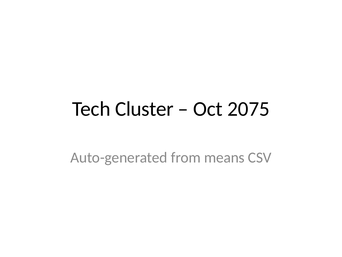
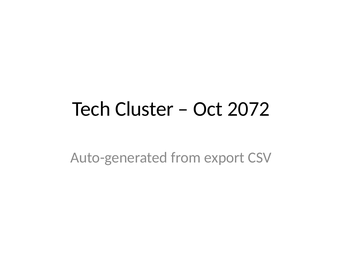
2075: 2075 -> 2072 (249, 109)
means: means -> export (224, 157)
